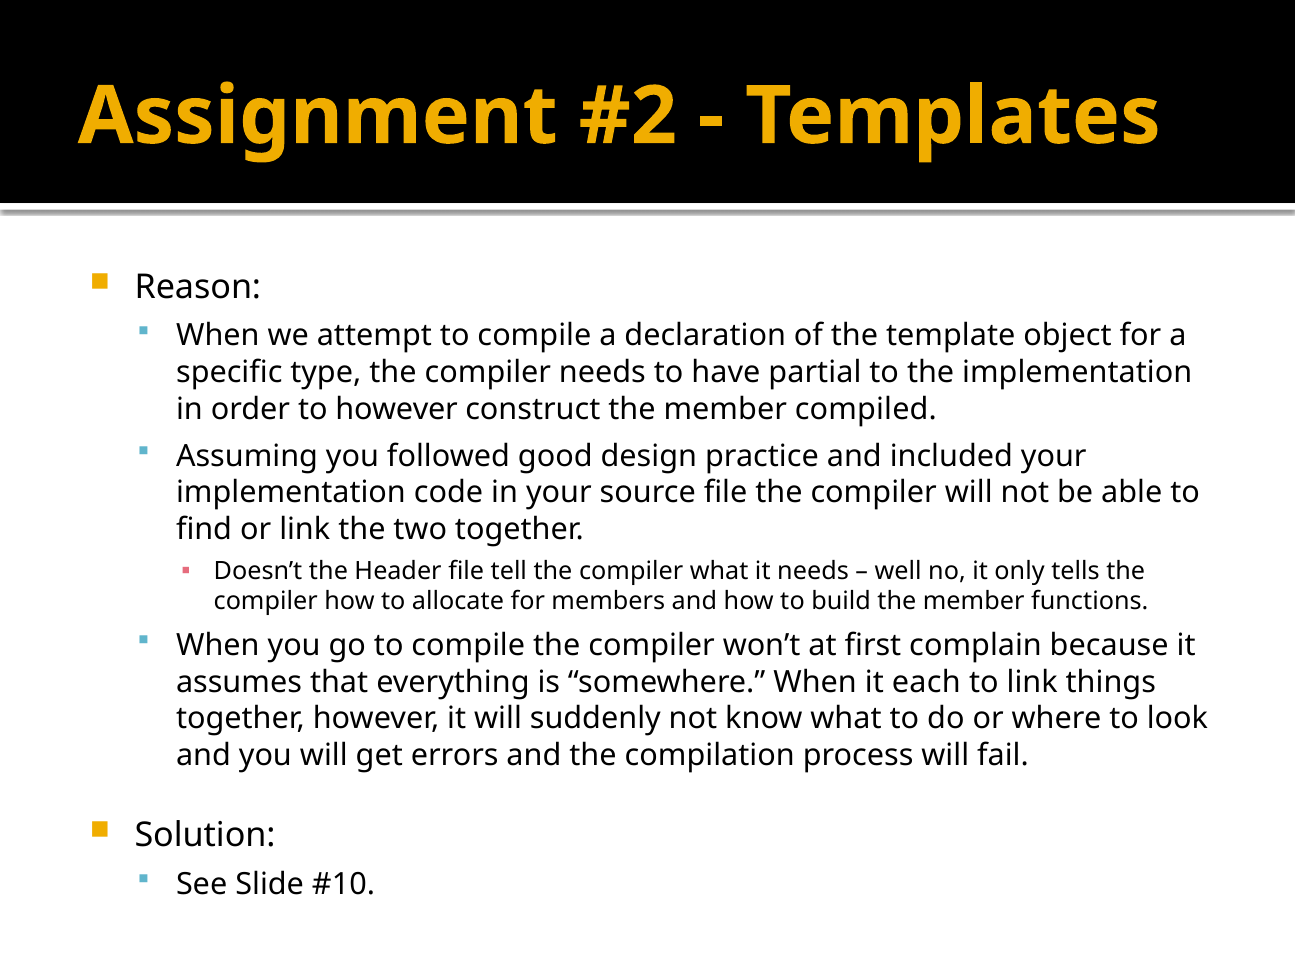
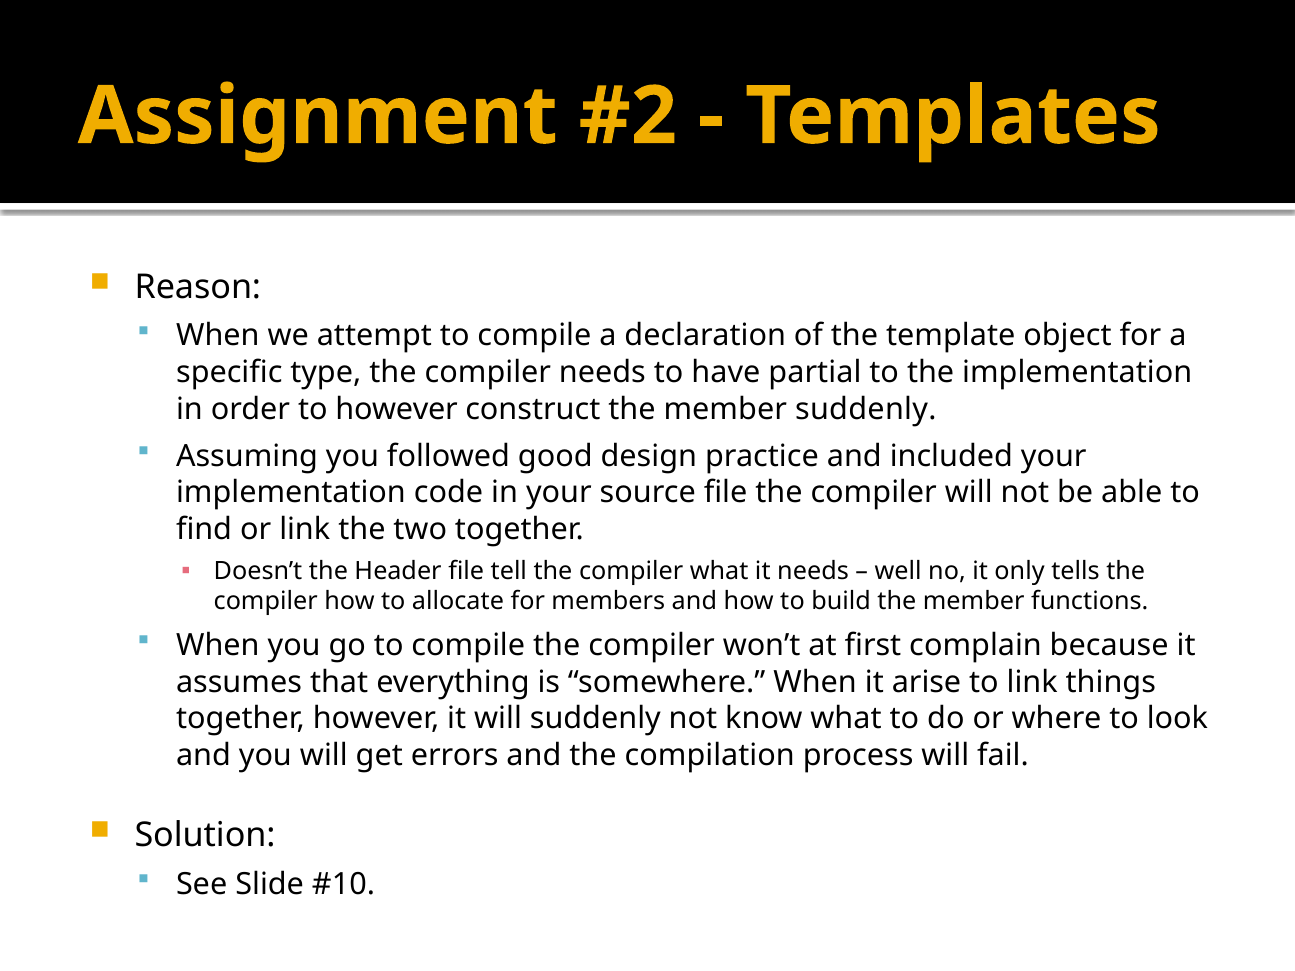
member compiled: compiled -> suddenly (866, 409)
each: each -> arise (927, 682)
